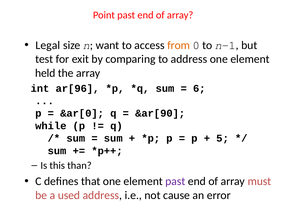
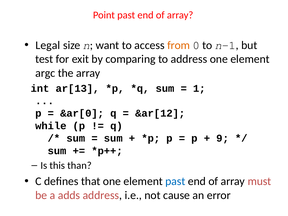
held: held -> argc (45, 73)
ar[96: ar[96 -> ar[13 (78, 88)
6: 6 -> 1 (199, 88)
&ar[90: &ar[90 -> &ar[12 (160, 113)
5: 5 -> 9 (223, 138)
past colour: purple -> blue (175, 181)
used: used -> adds (69, 195)
